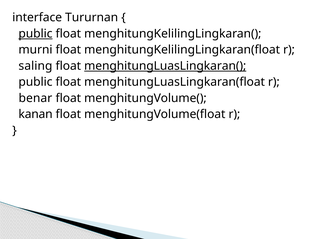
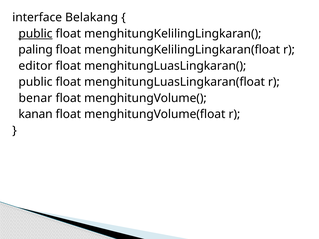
Tururnan: Tururnan -> Belakang (92, 18)
murni: murni -> paling (36, 50)
saling: saling -> editor (35, 66)
menghitungLuasLingkaran( underline: present -> none (165, 66)
